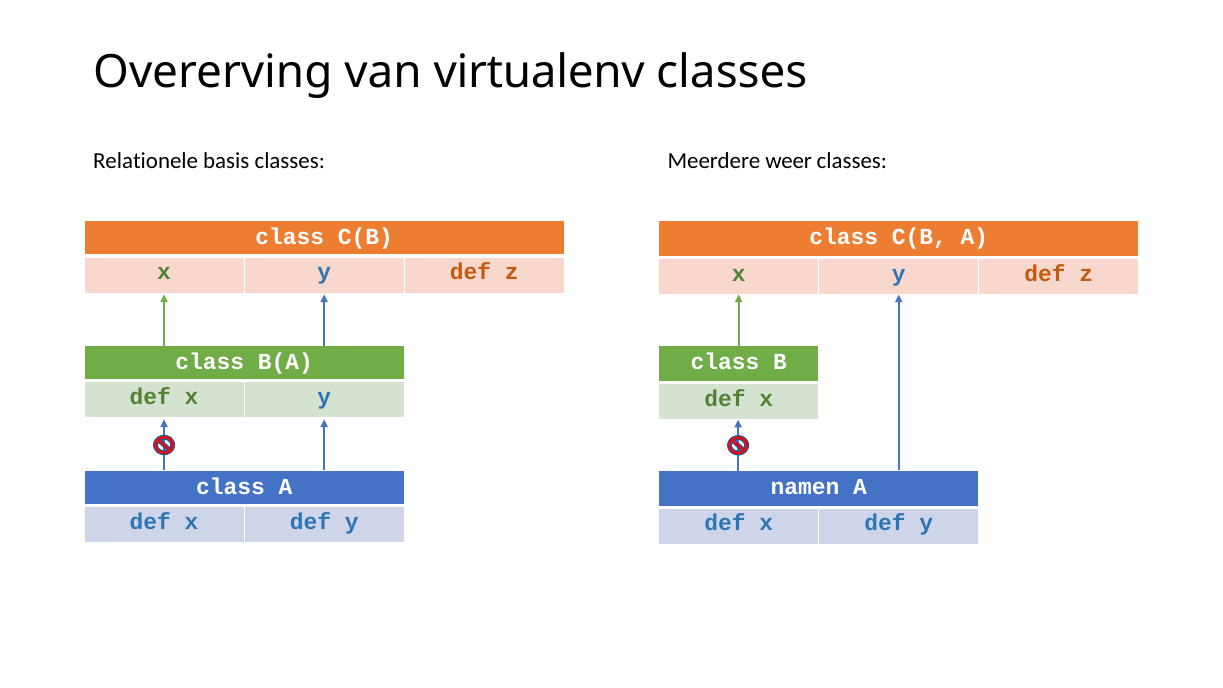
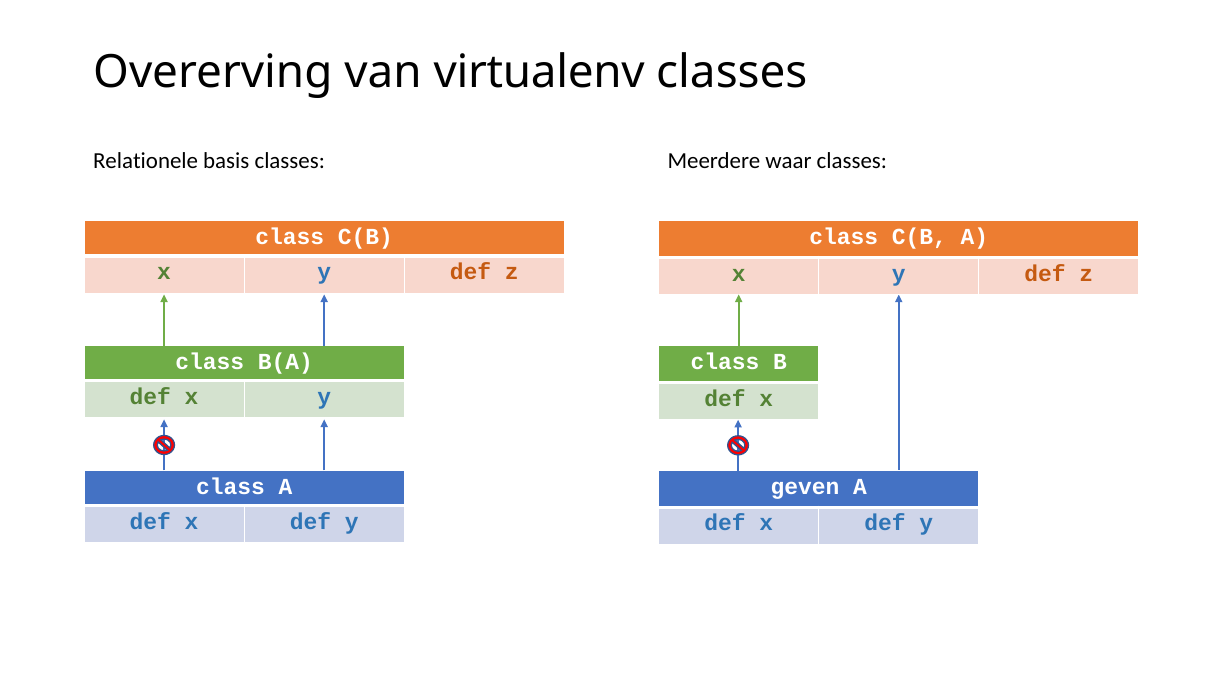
weer: weer -> waar (788, 161)
namen: namen -> geven (805, 487)
